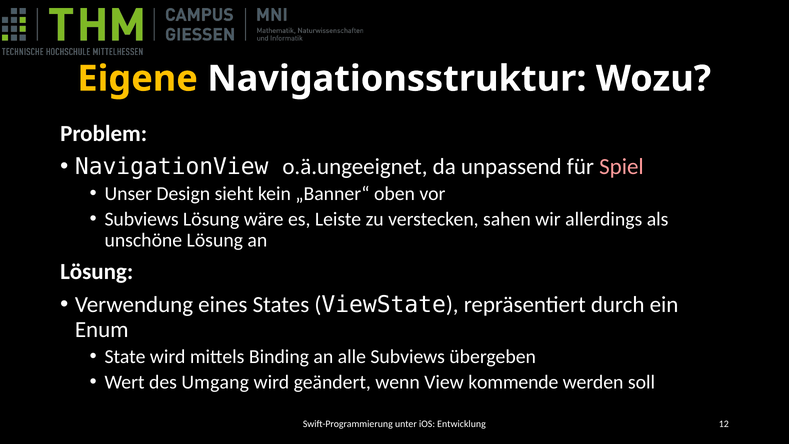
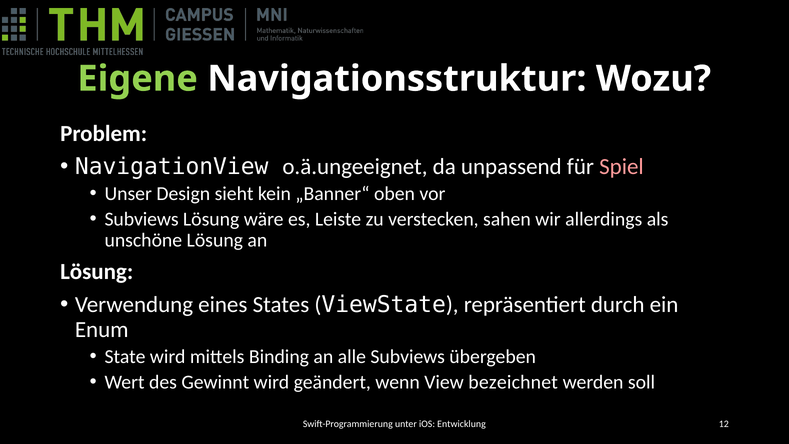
Eigene colour: yellow -> light green (138, 79)
Umgang: Umgang -> Gewinnt (215, 382)
kommende: kommende -> bezeichnet (513, 382)
